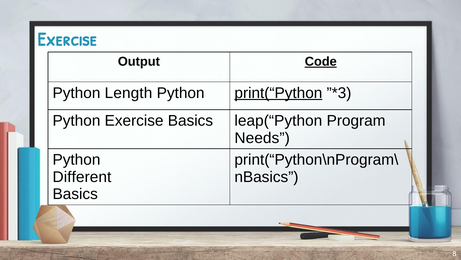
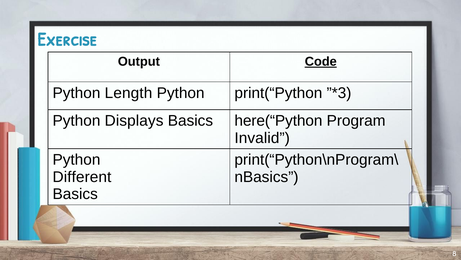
print(“Python underline: present -> none (278, 93)
Python Exercise: Exercise -> Displays (134, 121)
leap(“Python: leap(“Python -> here(“Python (278, 121)
Needs: Needs -> Invalid (262, 138)
